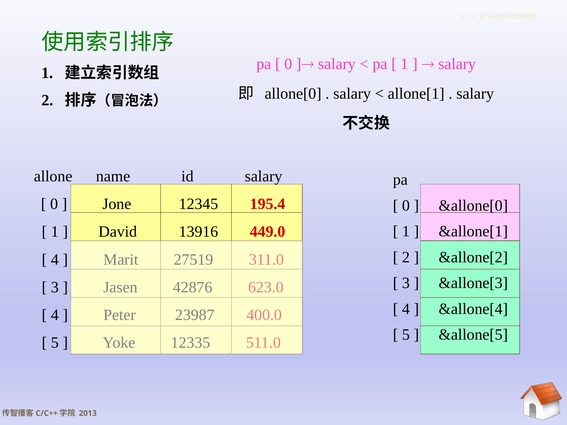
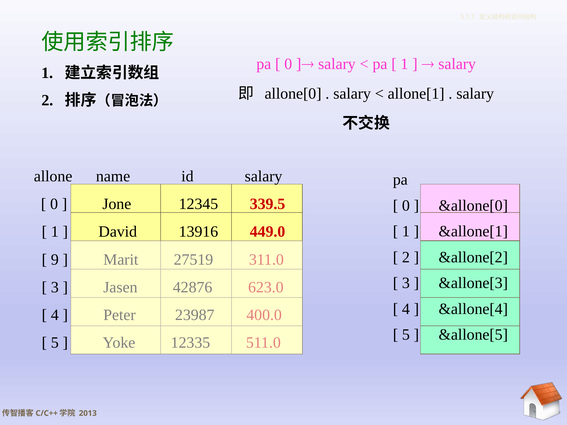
195.4: 195.4 -> 339.5 (268, 204)
4: 4 -> 9 (55, 260)
